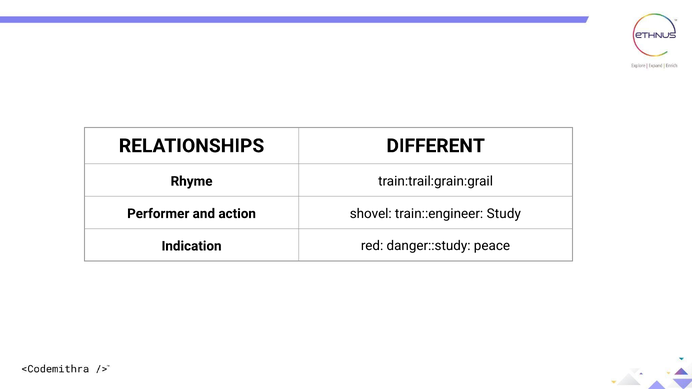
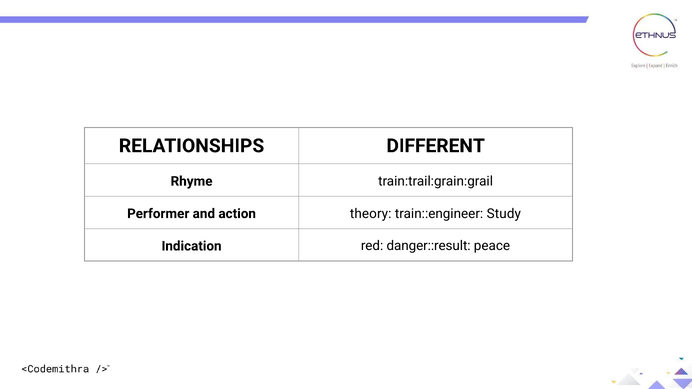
shovel: shovel -> theory (371, 214)
danger::study: danger::study -> danger::result (429, 246)
